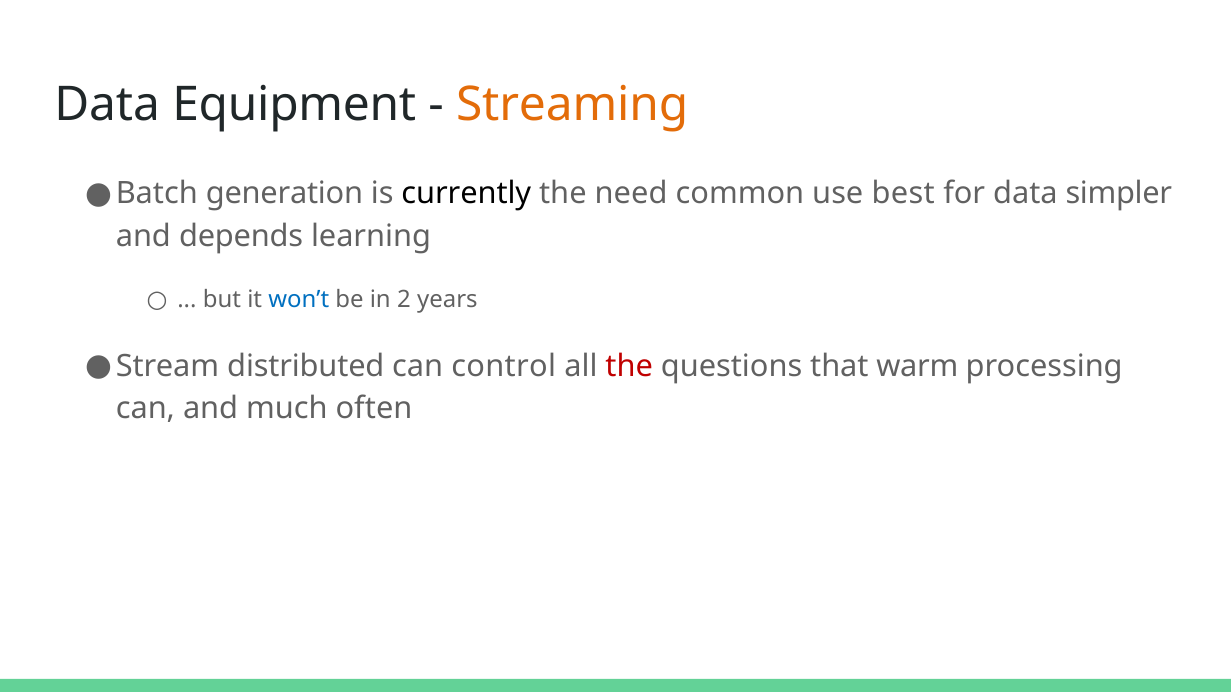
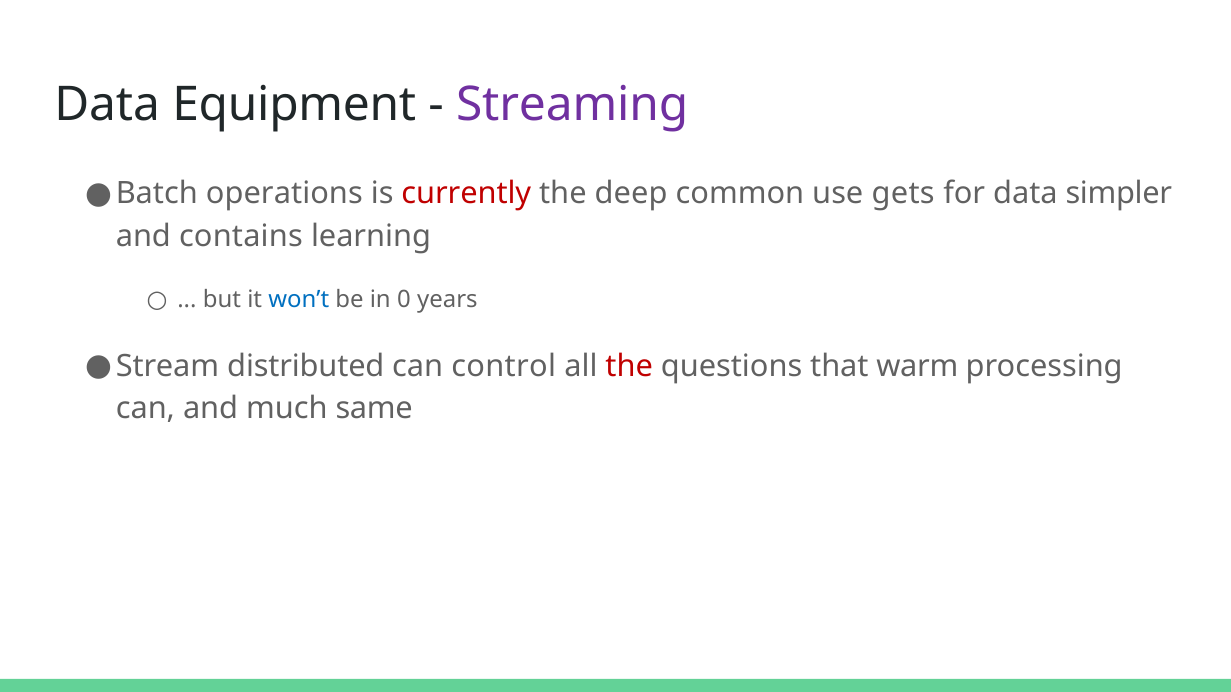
Streaming colour: orange -> purple (572, 104)
generation: generation -> operations (284, 194)
currently colour: black -> red (466, 194)
need: need -> deep (631, 194)
best: best -> gets (903, 194)
depends: depends -> contains (241, 236)
2: 2 -> 0 (404, 300)
often: often -> same (374, 409)
